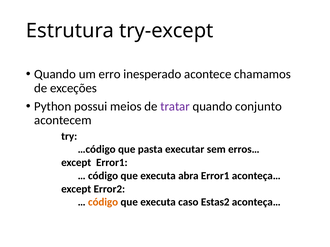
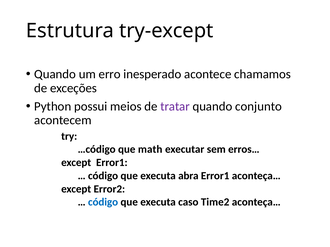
pasta: pasta -> math (150, 150)
código colour: orange -> blue (103, 202)
Estas2: Estas2 -> Time2 (215, 202)
